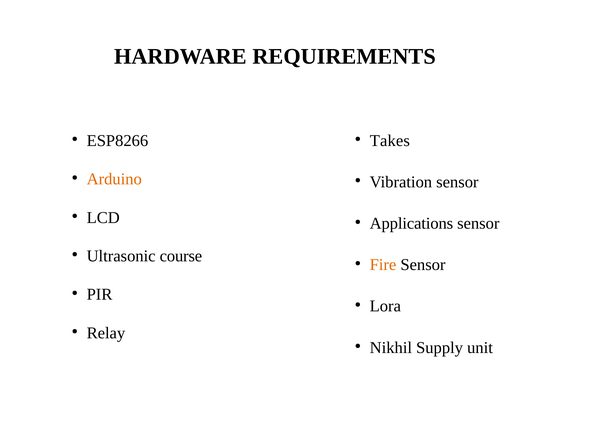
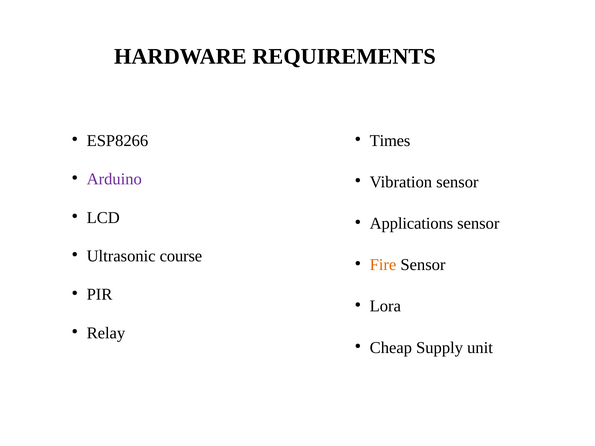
Takes: Takes -> Times (390, 141)
Arduino colour: orange -> purple (114, 179)
Nikhil: Nikhil -> Cheap (391, 348)
